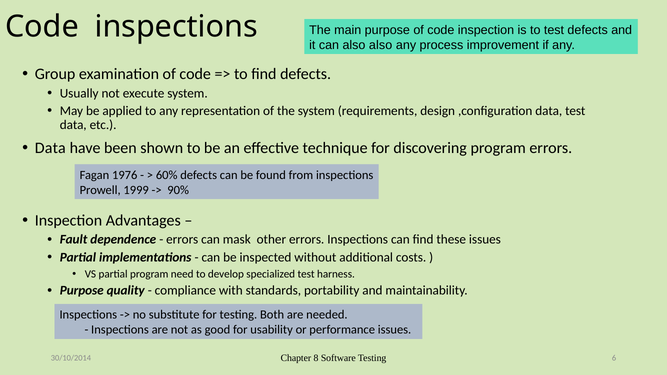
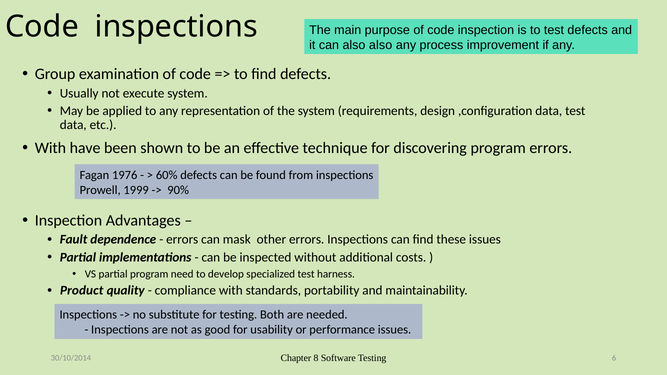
Data: Data -> With (50, 148)
Purpose: Purpose -> Product (82, 291)
